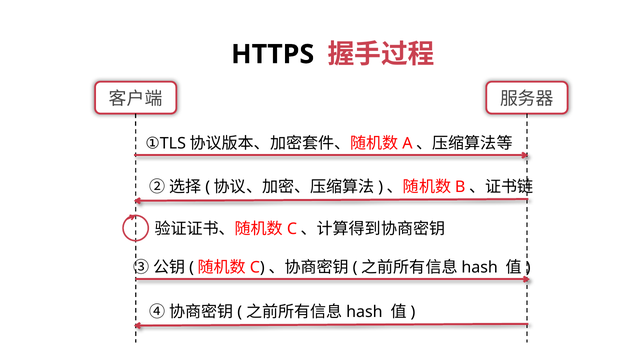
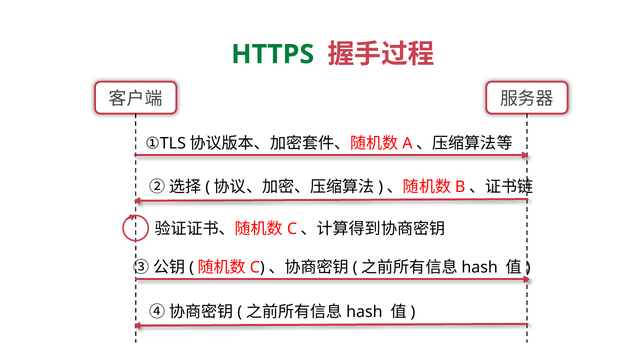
HTTPS colour: black -> green (273, 54)
